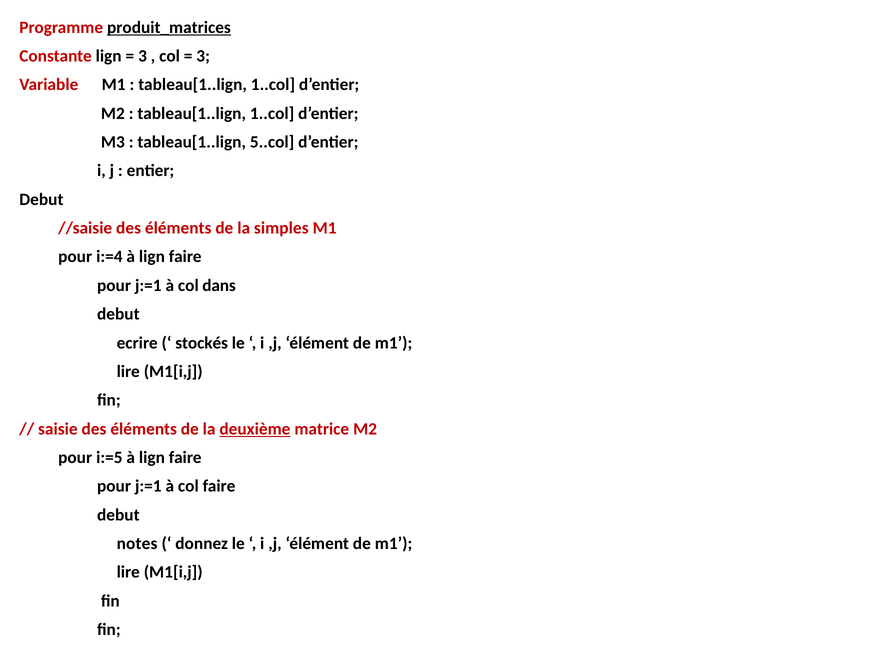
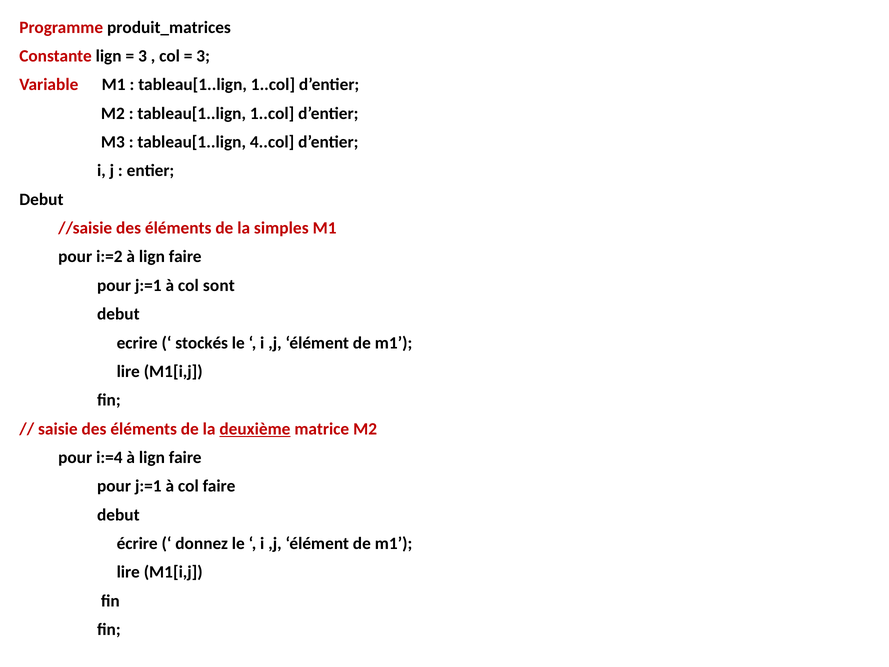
produit_matrices underline: present -> none (169, 27)
5..col: 5..col -> 4..col (272, 142)
i:=4: i:=4 -> i:=2 (109, 257)
dans: dans -> sont (219, 285)
i:=5: i:=5 -> i:=4 (109, 457)
notes: notes -> écrire (137, 543)
